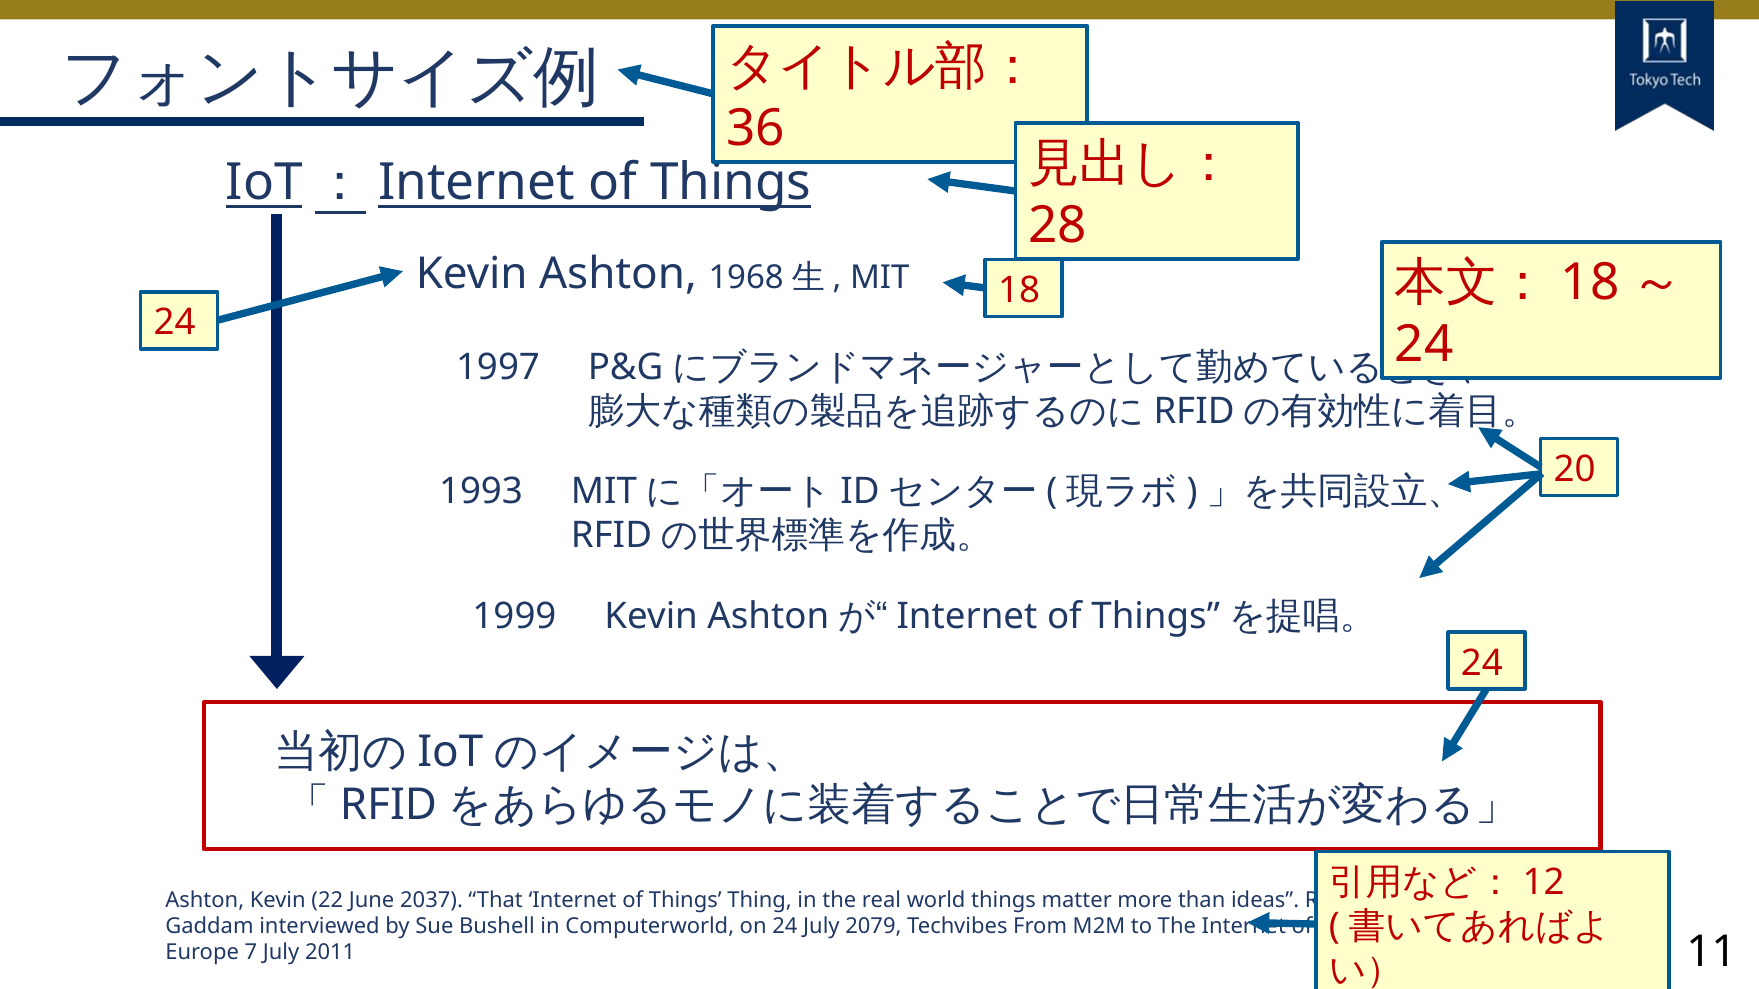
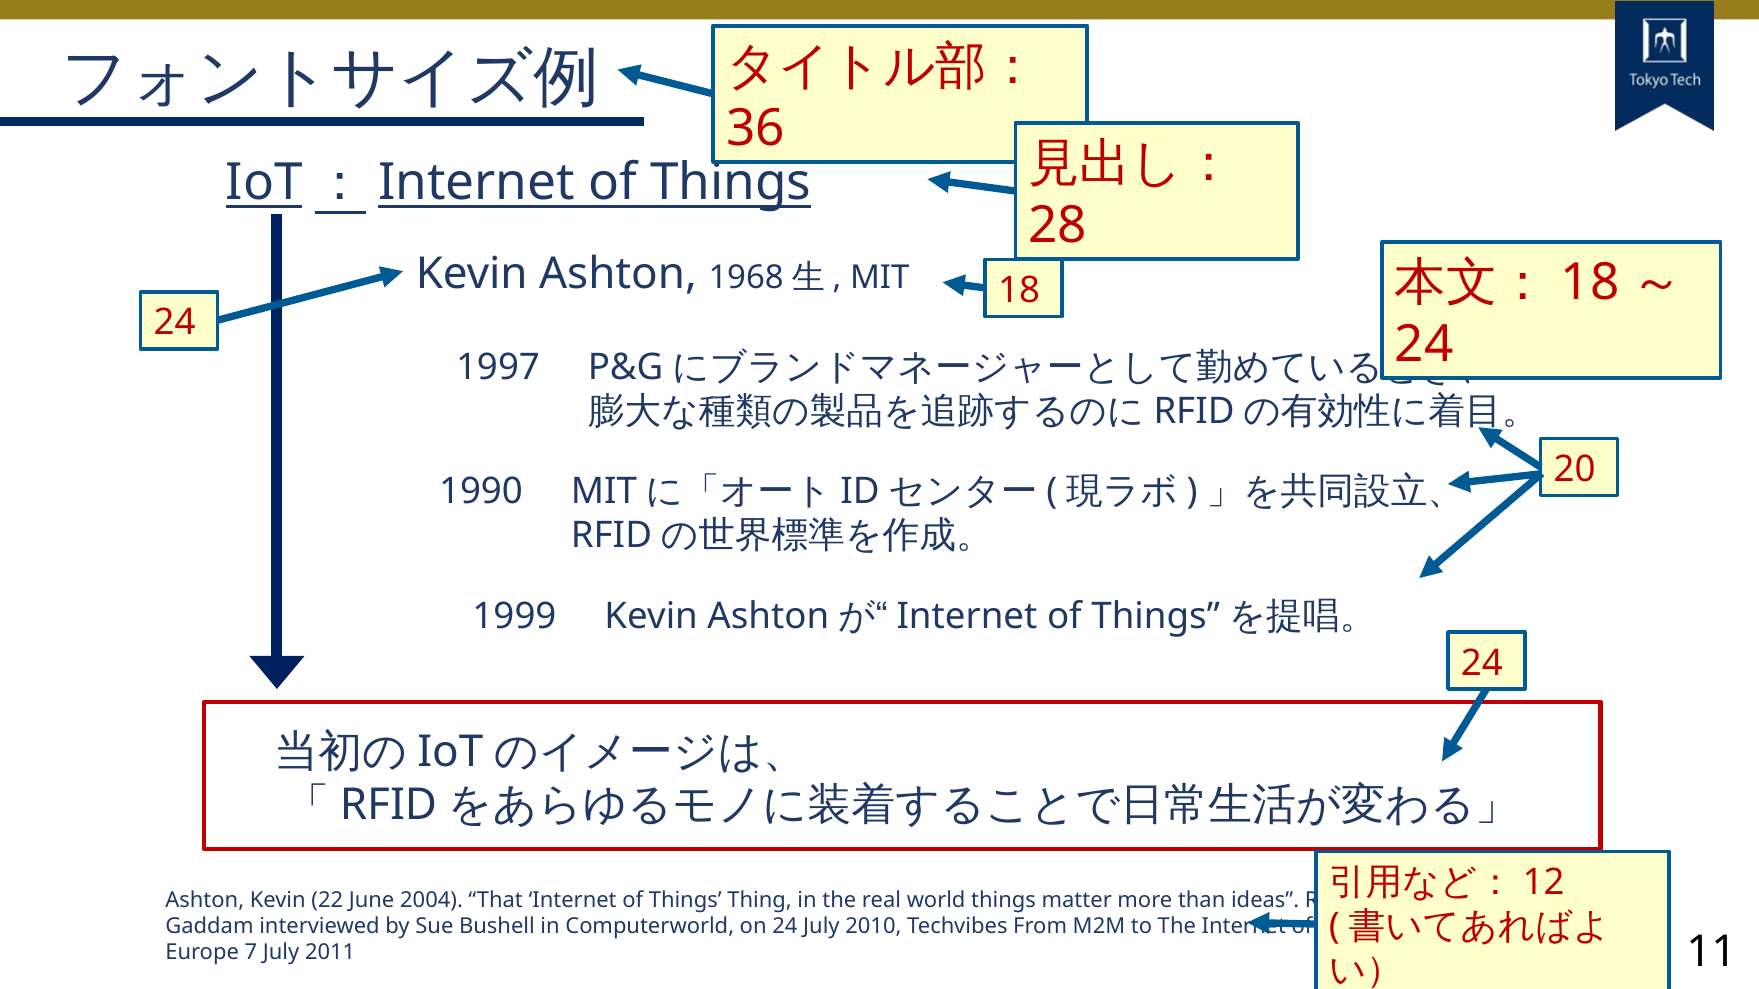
1993: 1993 -> 1990 (481, 492)
2037: 2037 -> 2004 (432, 900)
2079: 2079 -> 2010 (873, 927)
